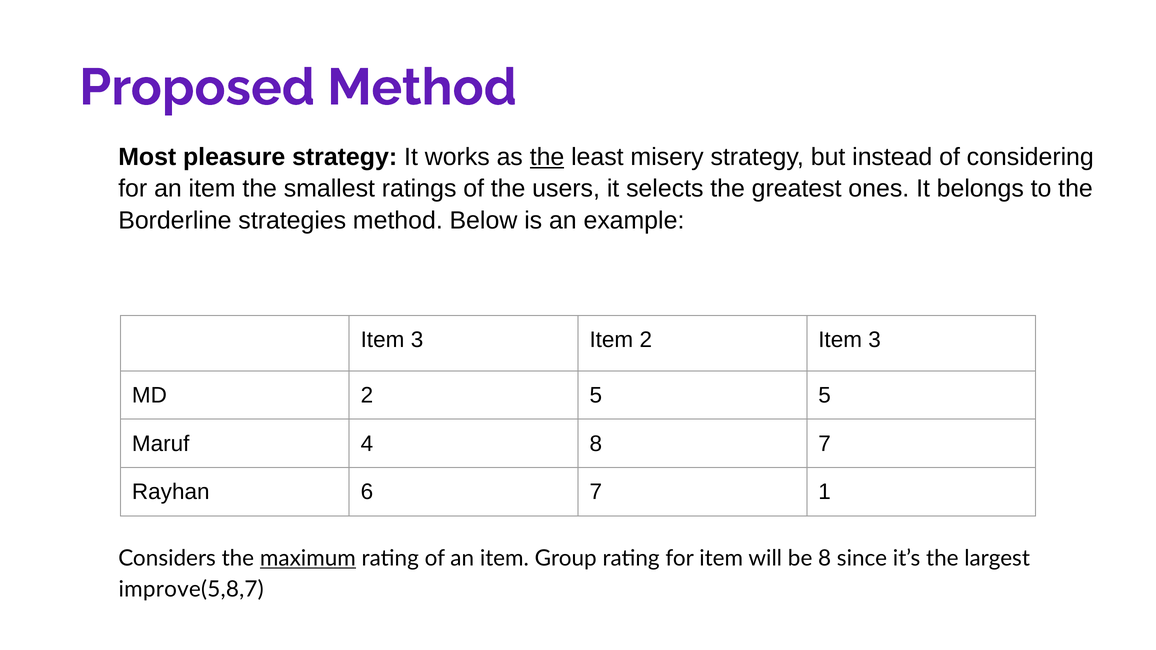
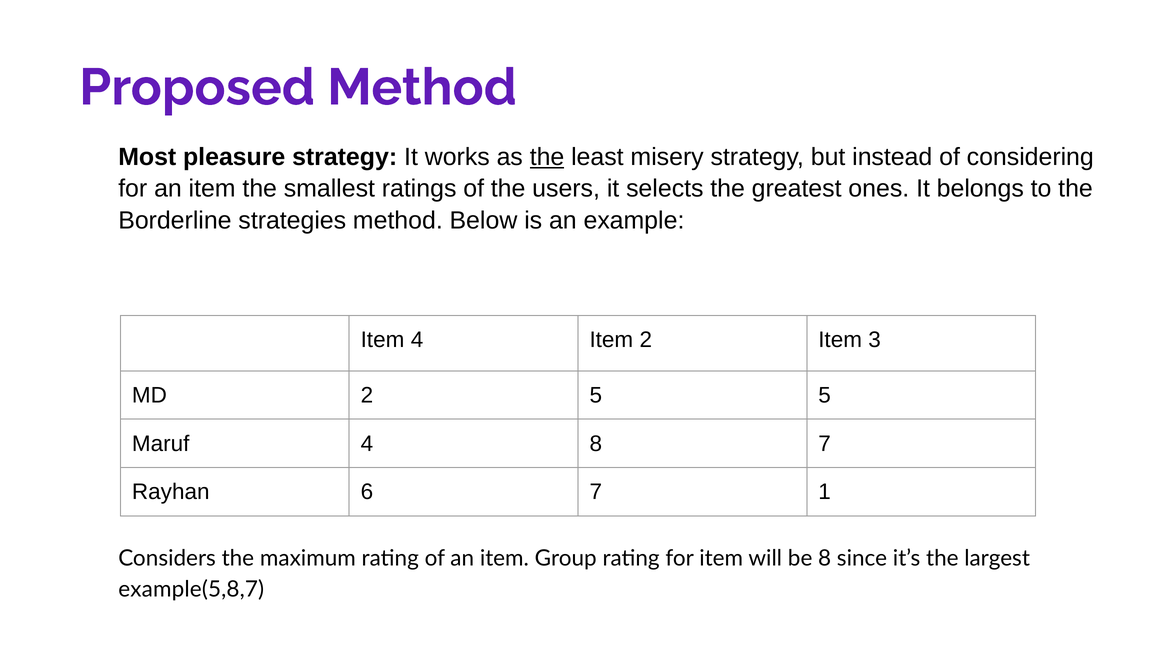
3: 3 -> 4 (417, 340)
maximum underline: present -> none (308, 559)
improve(5,8,7: improve(5,8,7 -> example(5,8,7 (191, 590)
